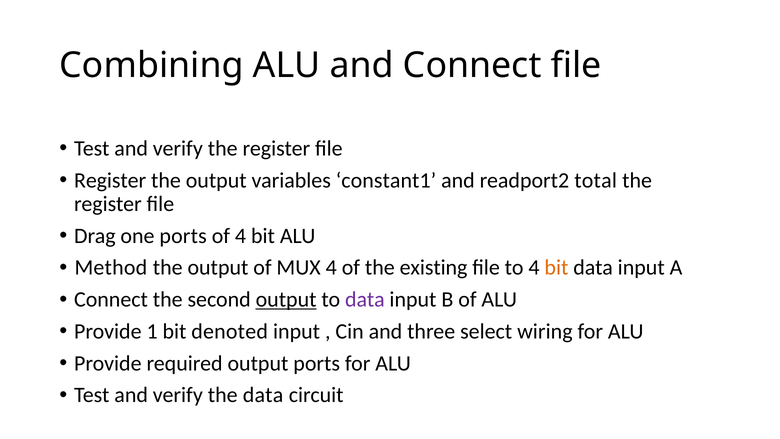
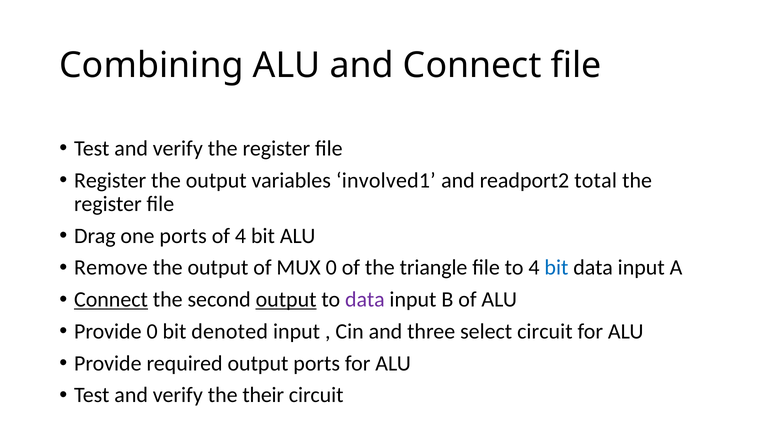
constant1: constant1 -> involved1 (386, 180)
Method: Method -> Remove (111, 268)
MUX 4: 4 -> 0 (331, 268)
existing: existing -> triangle (434, 268)
bit colour: orange -> blue (556, 268)
Connect underline: none -> present (111, 299)
Provide 1: 1 -> 0 (152, 331)
select wiring: wiring -> circuit (545, 331)
the data: data -> their (263, 395)
